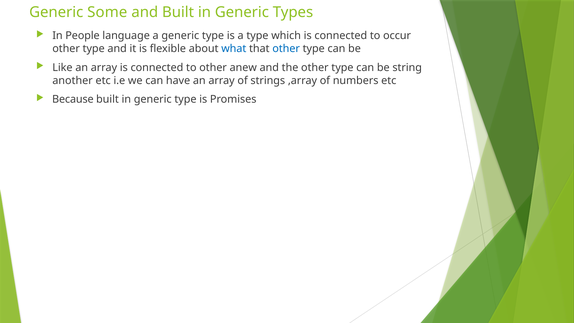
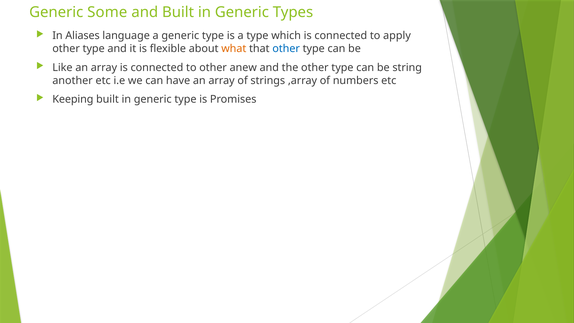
People: People -> Aliases (83, 36)
occur: occur -> apply (397, 36)
what colour: blue -> orange (234, 49)
Because: Because -> Keeping (73, 99)
